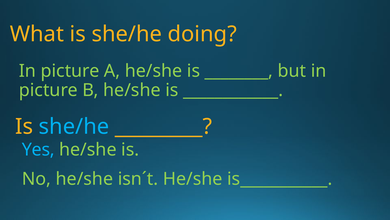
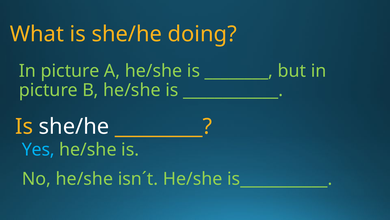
she/he colour: light blue -> white (74, 126)
